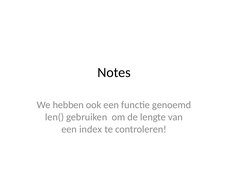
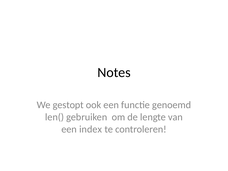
hebben: hebben -> gestopt (68, 105)
